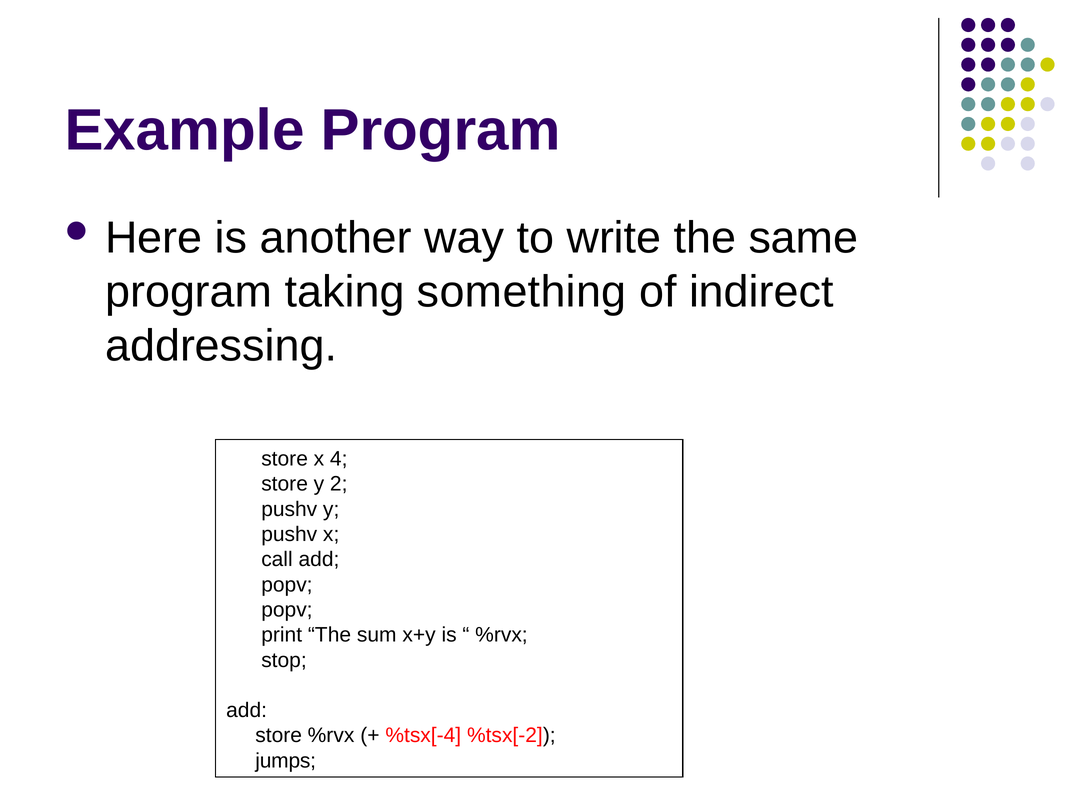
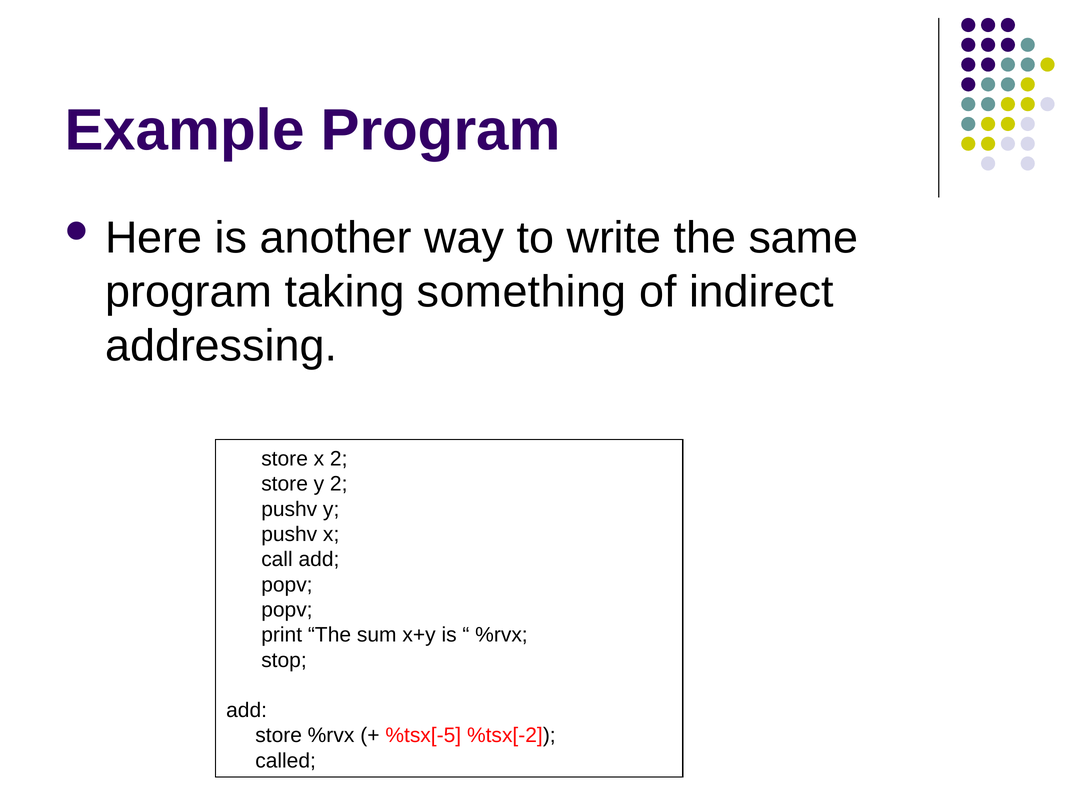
x 4: 4 -> 2 (339, 459)
%tsx[-4: %tsx[-4 -> %tsx[-5 (423, 736)
jumps: jumps -> called (286, 761)
